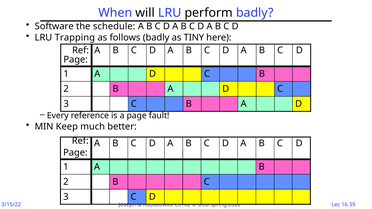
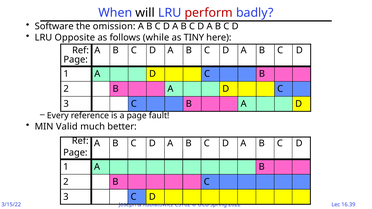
perform colour: black -> red (209, 13)
schedule: schedule -> omission (114, 26)
Trapping: Trapping -> Opposite (75, 38)
follows badly: badly -> while (156, 38)
Keep: Keep -> Valid (67, 127)
